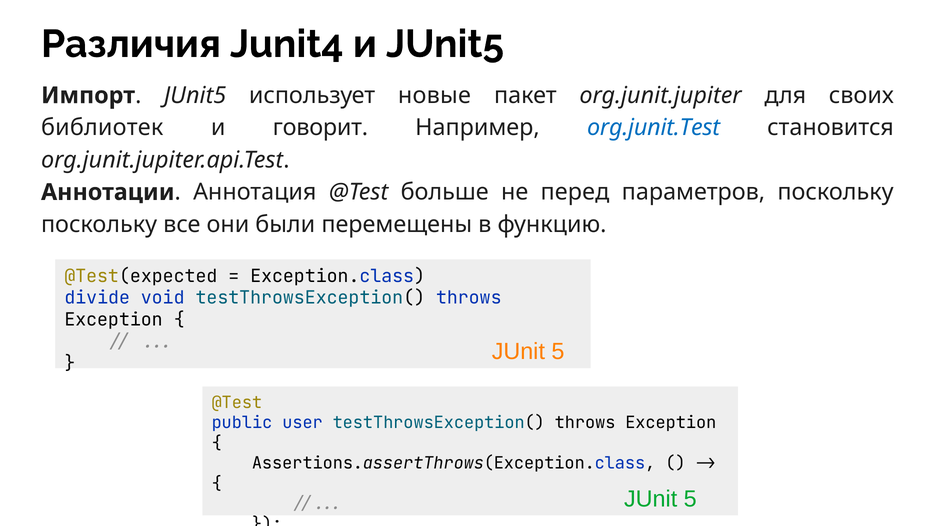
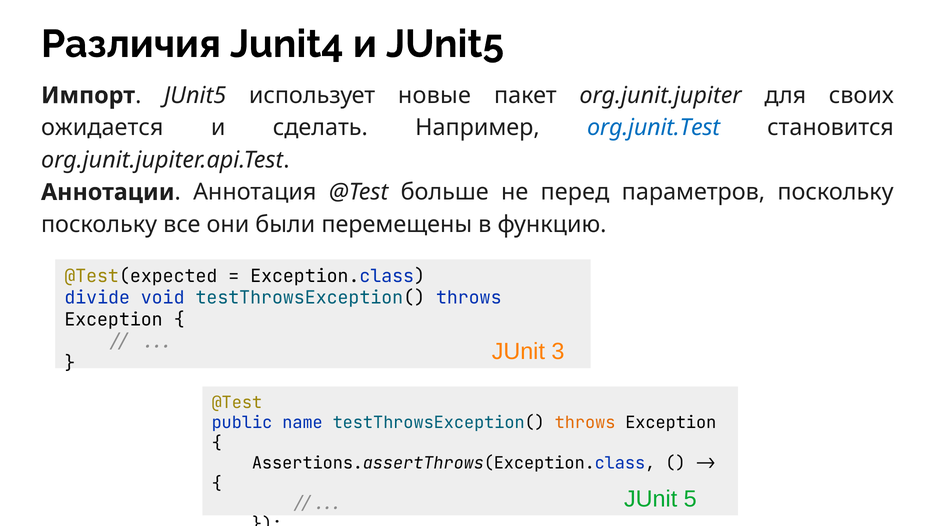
библиотек: библиотек -> ожидается (102, 128)
говорит: говорит -> сделать (320, 128)
5: 5 -> 3 (558, 352)
user: user -> name (303, 423)
throws colour: black -> orange (585, 423)
